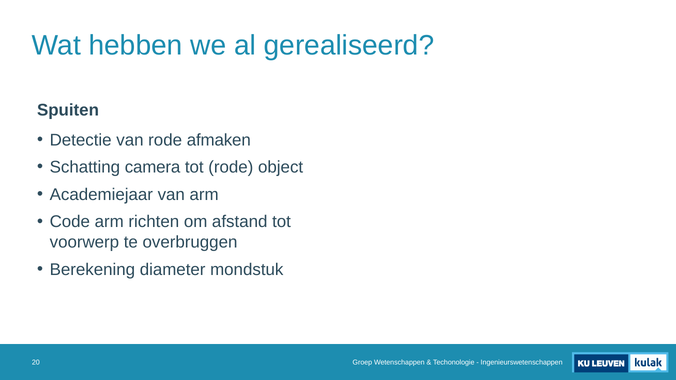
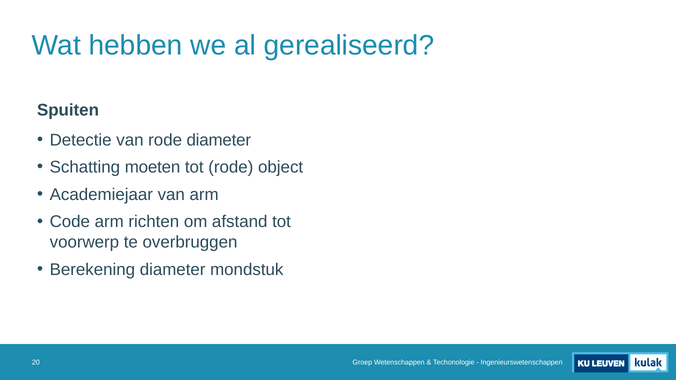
rode afmaken: afmaken -> diameter (219, 140)
camera: camera -> moeten (153, 167)
